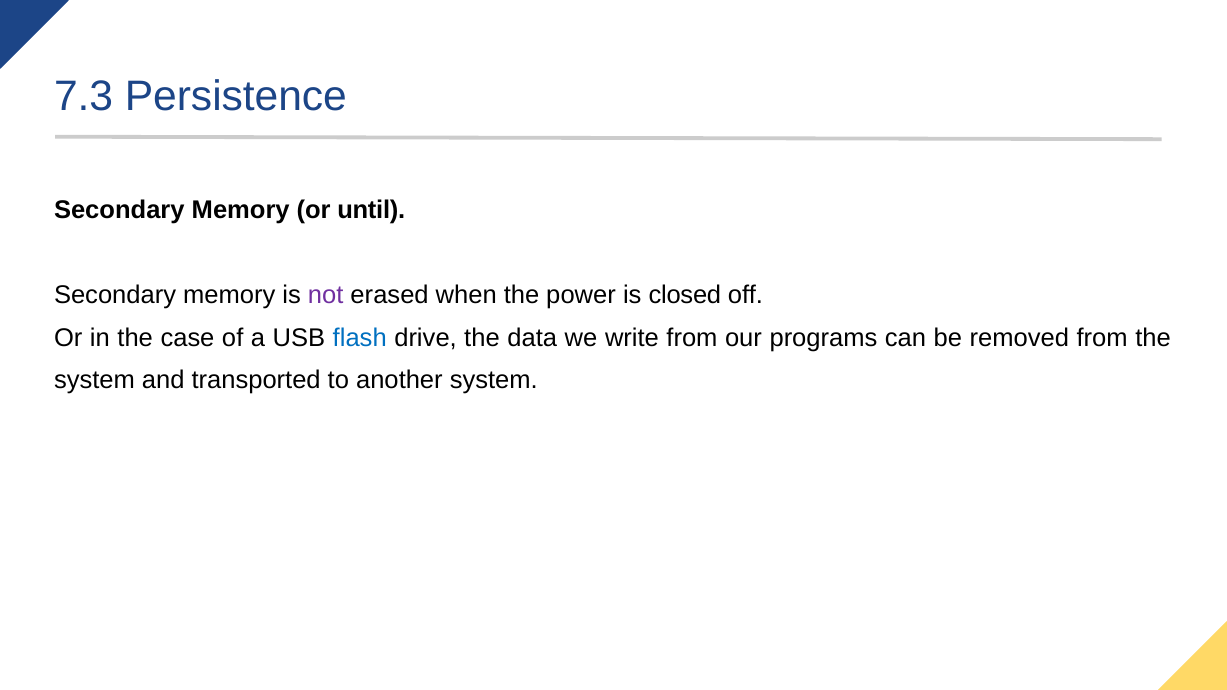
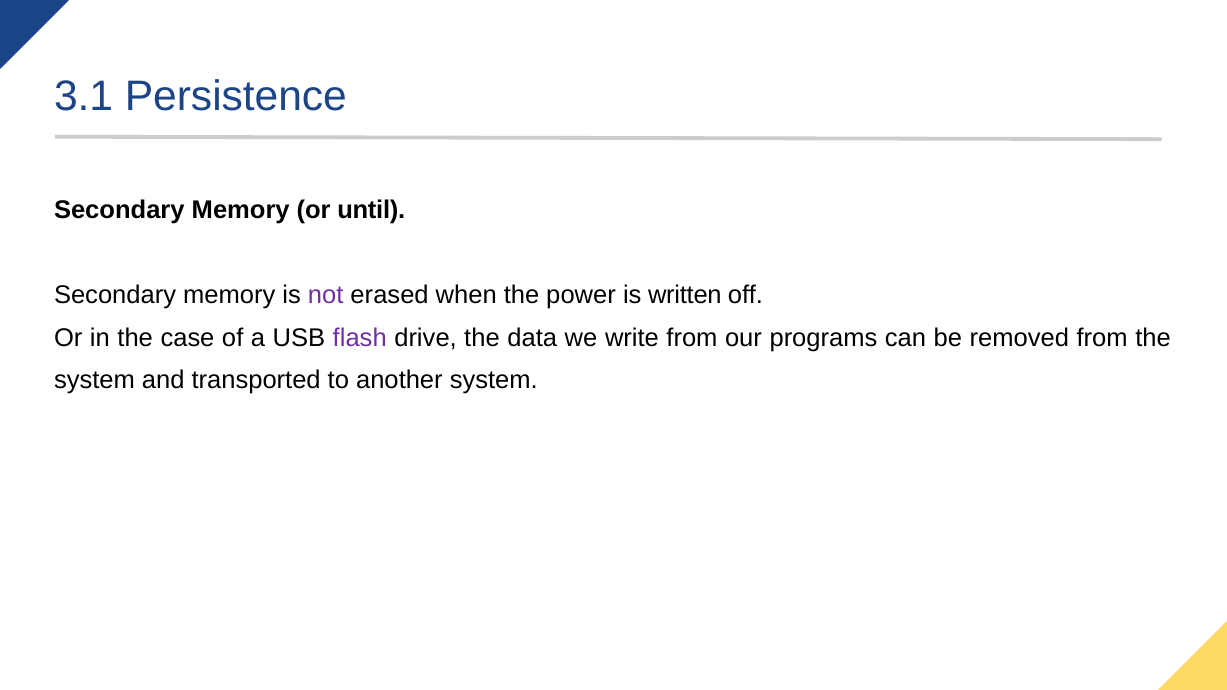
7.3: 7.3 -> 3.1 (84, 96)
closed: closed -> written (685, 295)
flash colour: blue -> purple (360, 338)
